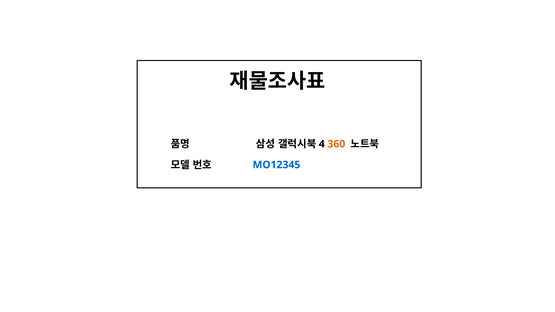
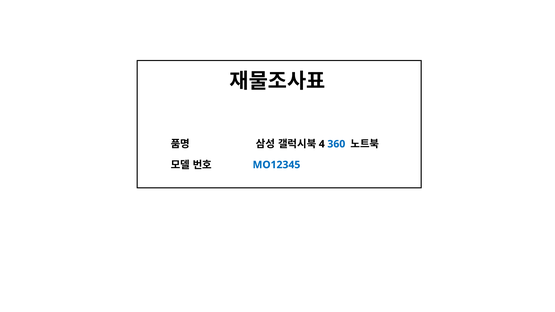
360 colour: orange -> blue (336, 144)
